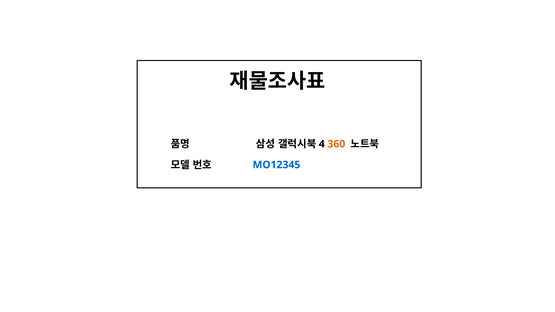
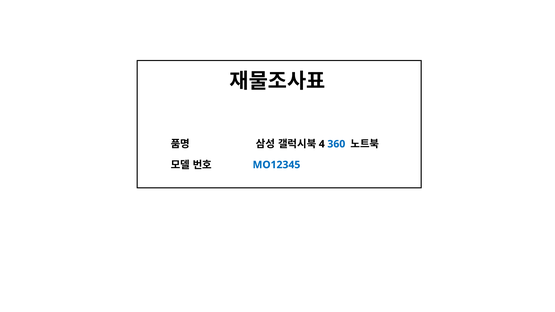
360 colour: orange -> blue (336, 144)
